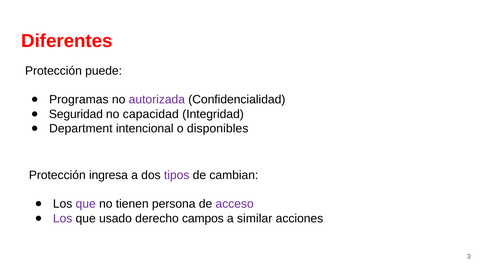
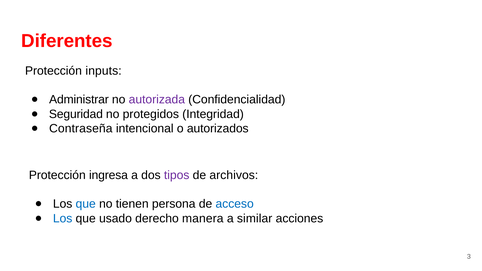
puede: puede -> inputs (104, 71)
Programas: Programas -> Administrar (79, 100)
capacidad: capacidad -> protegidos (151, 114)
Department: Department -> Contraseña (81, 129)
disponibles: disponibles -> autorizados (218, 129)
cambian: cambian -> archivos (234, 175)
que colour: purple -> blue (86, 204)
acceso colour: purple -> blue (235, 204)
Los colour: purple -> blue (63, 219)
campos: campos -> manera (203, 219)
